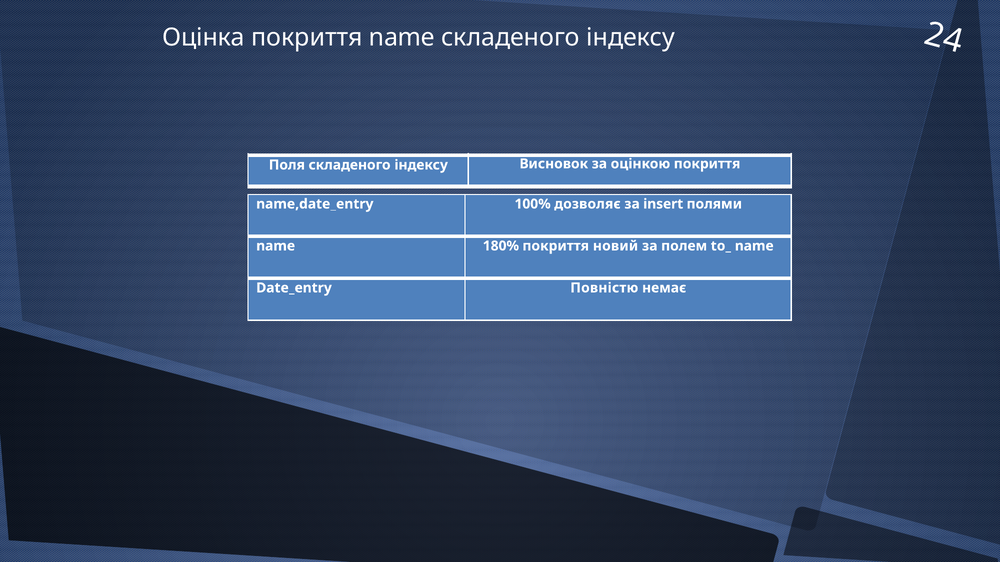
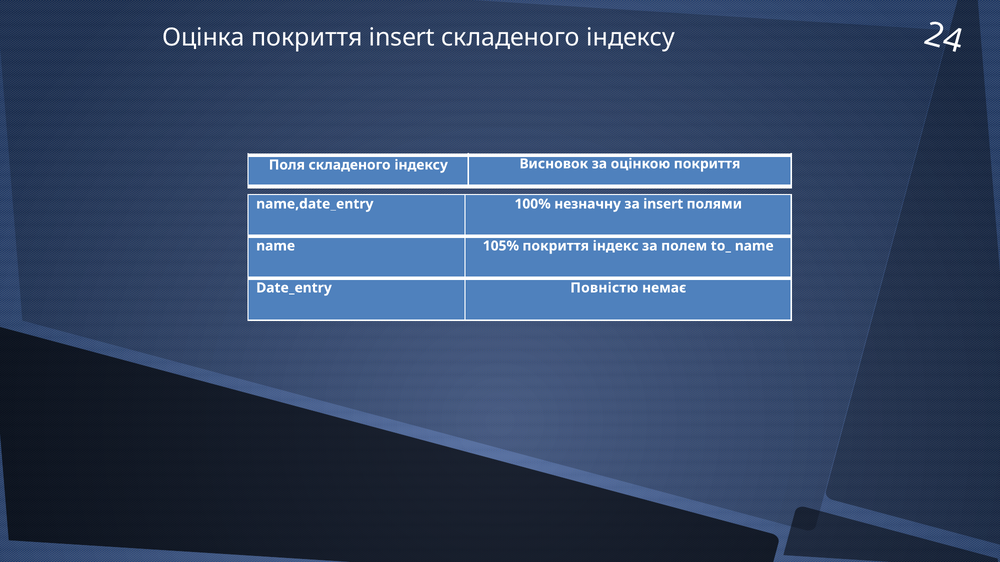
покриття name: name -> insert (402, 38)
дозволяє: дозволяє -> незначну (588, 204)
180%: 180% -> 105% (501, 246)
новий: новий -> індекс (616, 246)
